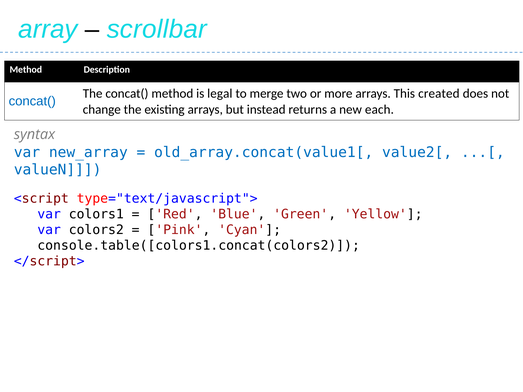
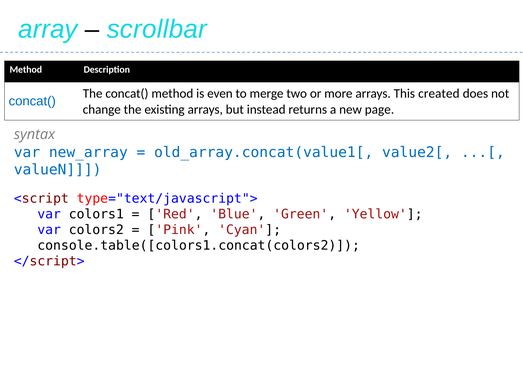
legal: legal -> even (220, 94)
each: each -> page (379, 110)
